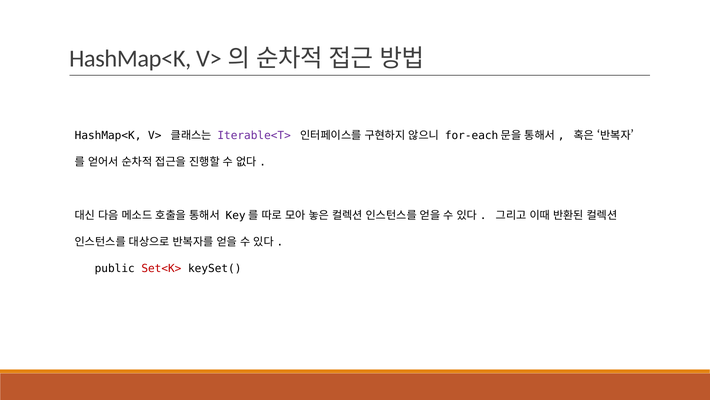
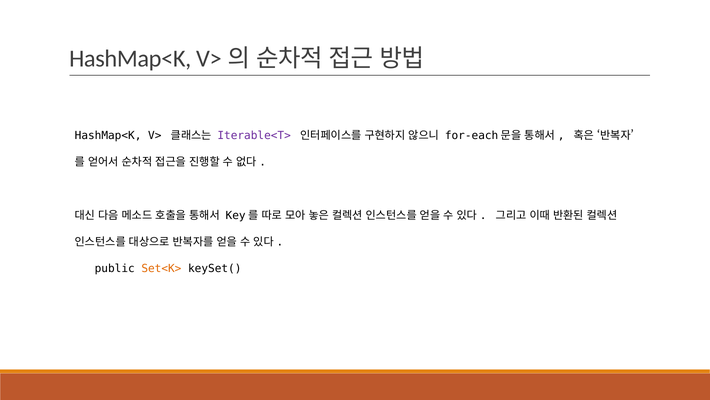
Set<K> colour: red -> orange (161, 268)
